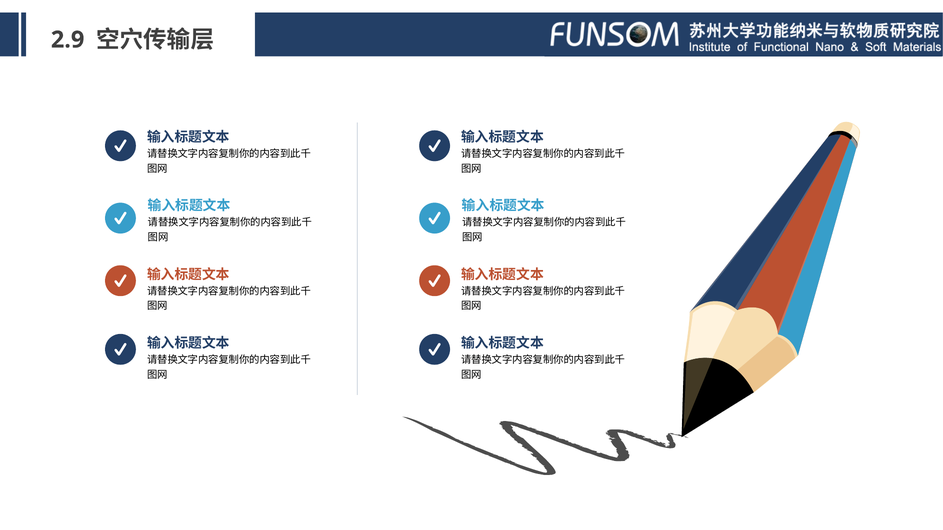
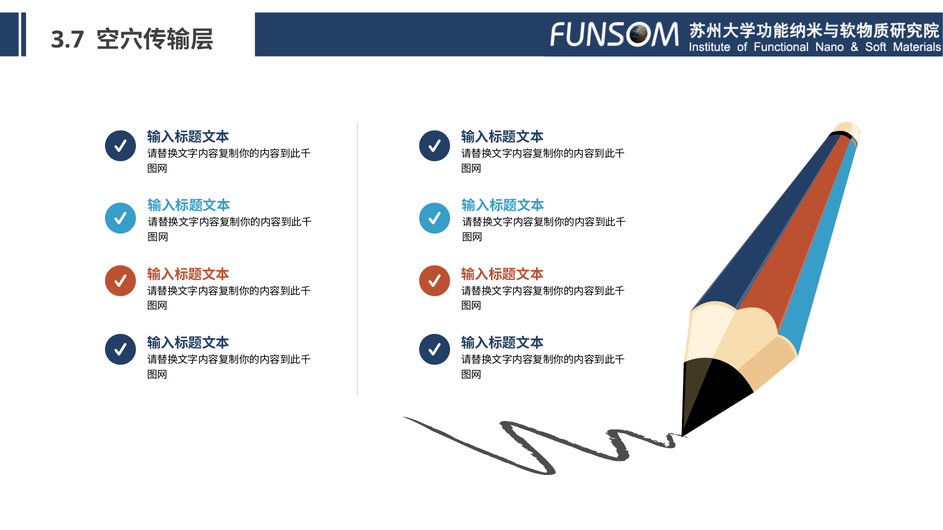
2.9: 2.9 -> 3.7 (68, 40)
